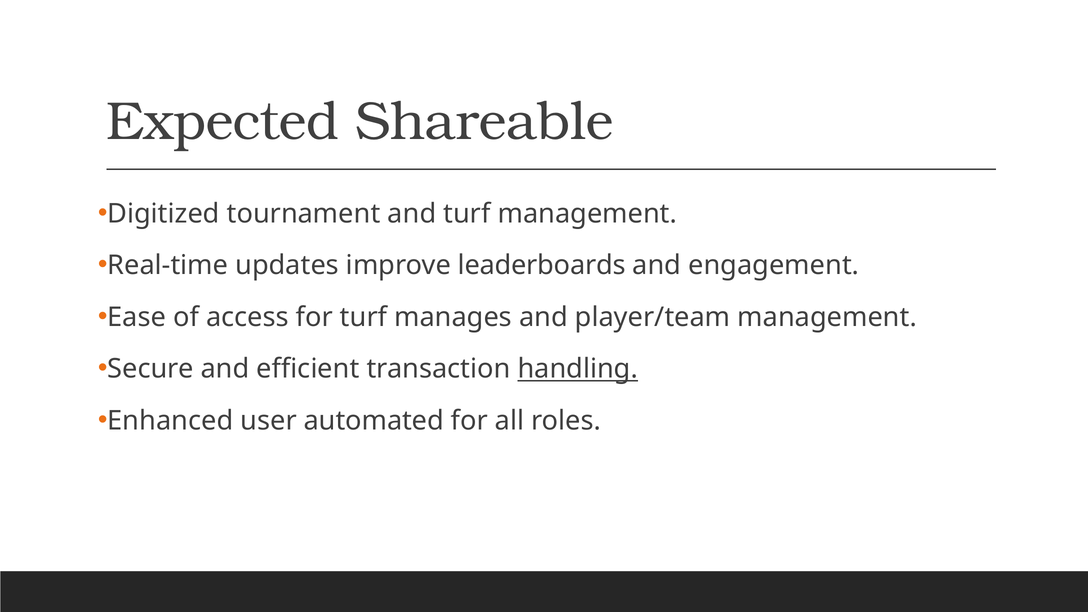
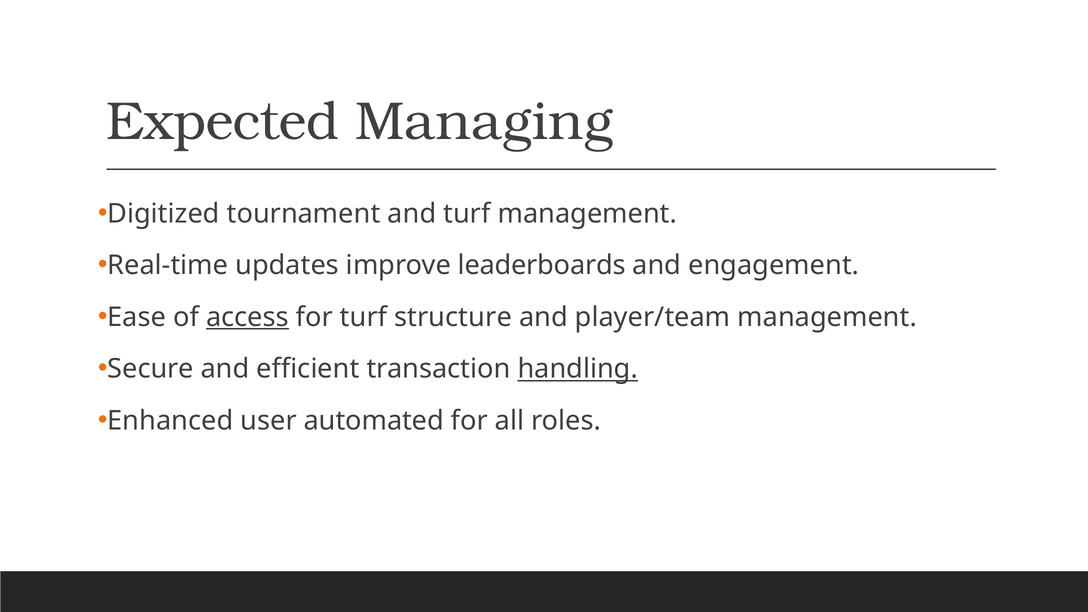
Shareable: Shareable -> Managing (484, 122)
access underline: none -> present (247, 317)
manages: manages -> structure (453, 317)
